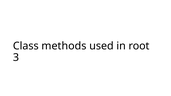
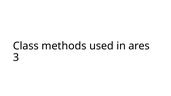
root: root -> ares (139, 46)
